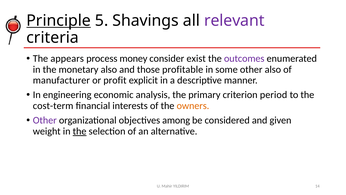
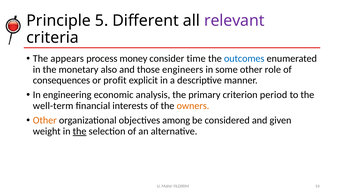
Principle underline: present -> none (59, 20)
Shavings: Shavings -> Different (146, 20)
exist: exist -> time (196, 58)
outcomes colour: purple -> blue (244, 58)
profitable: profitable -> engineers (183, 69)
other also: also -> role (273, 69)
manufacturer: manufacturer -> consequences (61, 80)
cost-term: cost-term -> well-term (53, 106)
Other colour: purple -> orange (45, 120)
